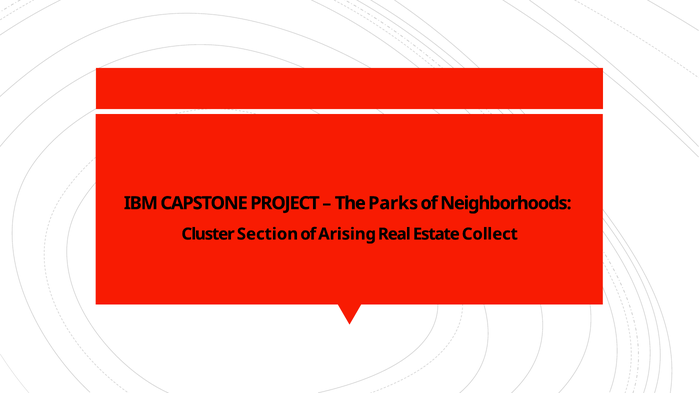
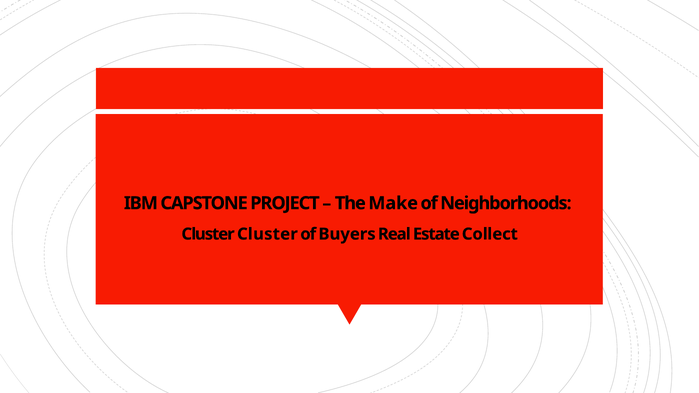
Parks: Parks -> Make (393, 203)
Cluster Section: Section -> Cluster (267, 234)
Arising: Arising -> Buyers (347, 234)
